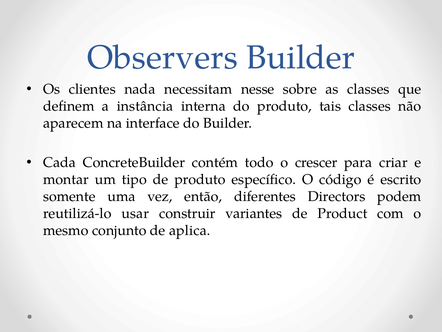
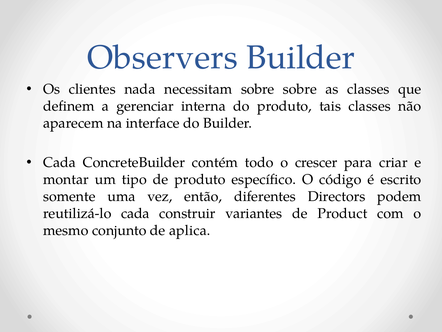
necessitam nesse: nesse -> sobre (258, 89)
instância: instância -> gerenciar (145, 106)
reutilizá-lo usar: usar -> cada (135, 213)
